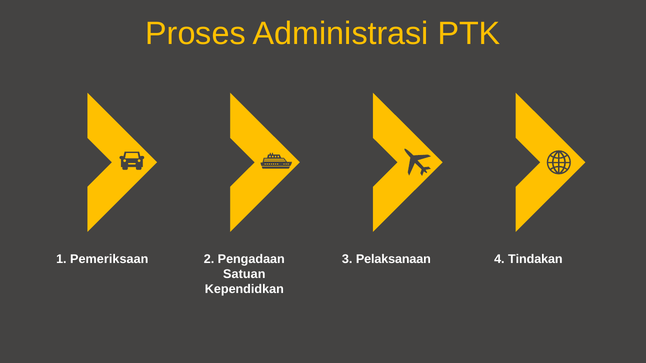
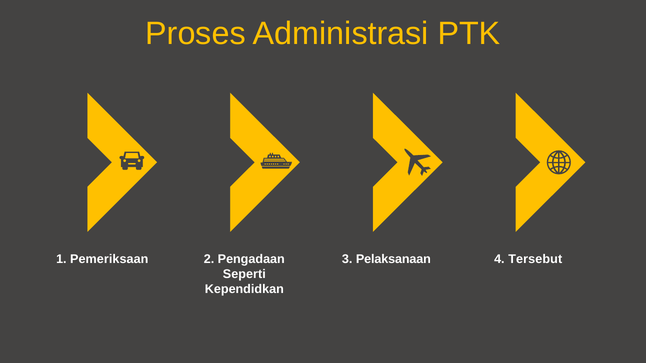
Tindakan: Tindakan -> Tersebut (535, 259)
Satuan: Satuan -> Seperti (244, 274)
